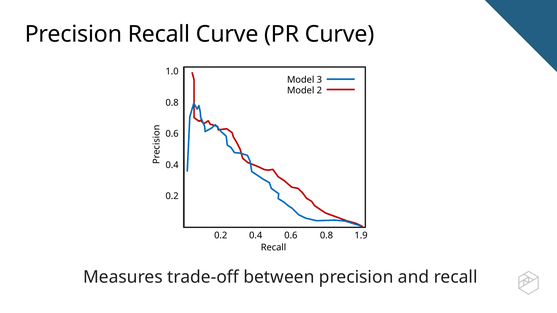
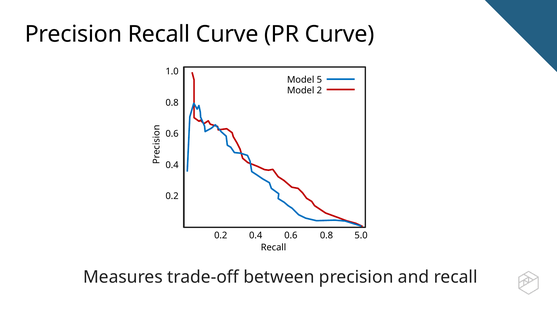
3: 3 -> 5 (319, 80)
1.9: 1.9 -> 5.0 (361, 236)
